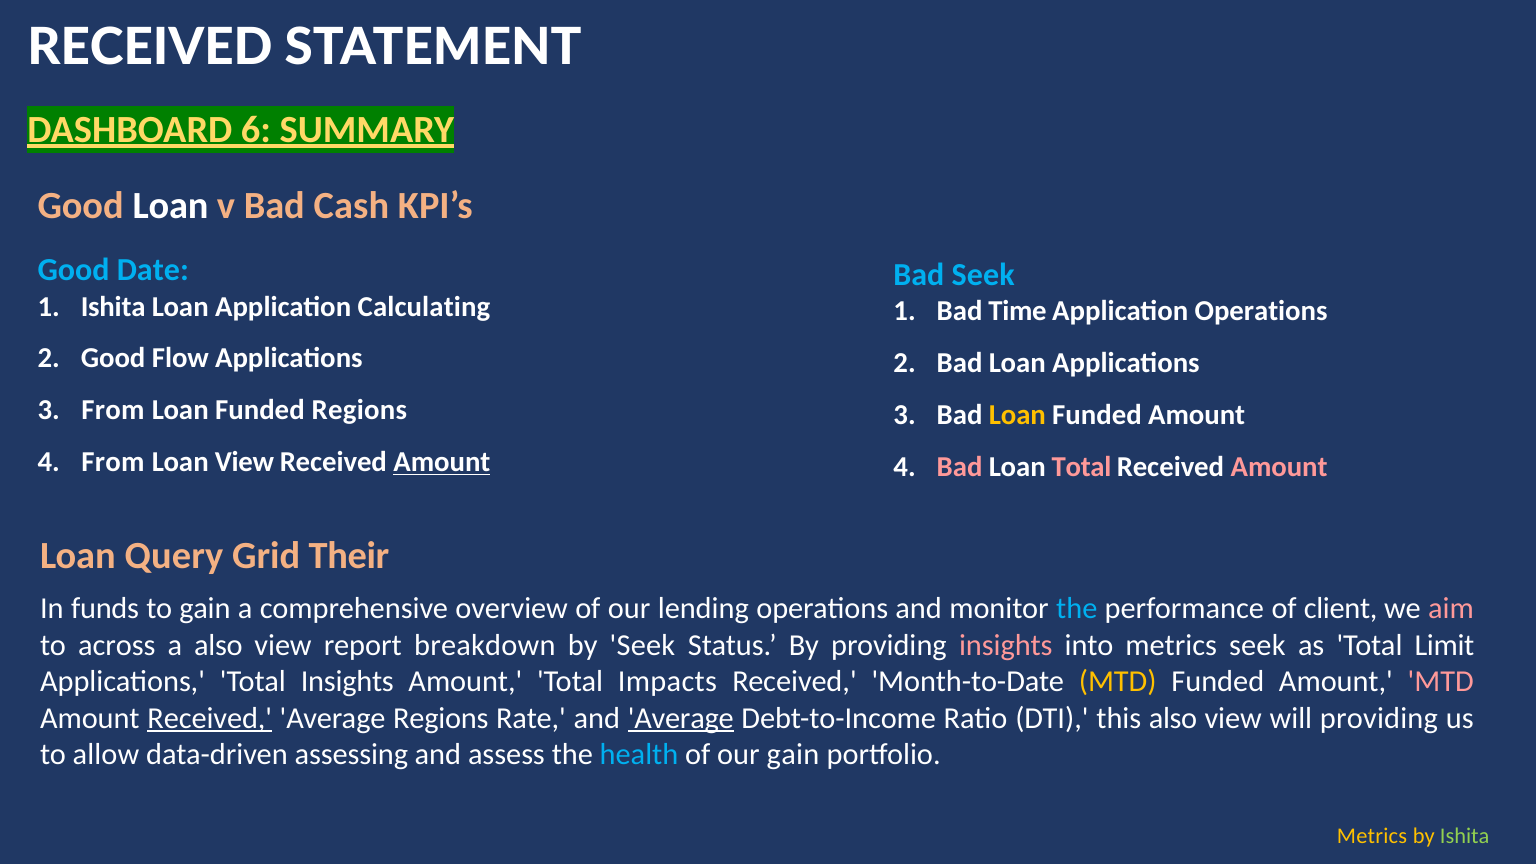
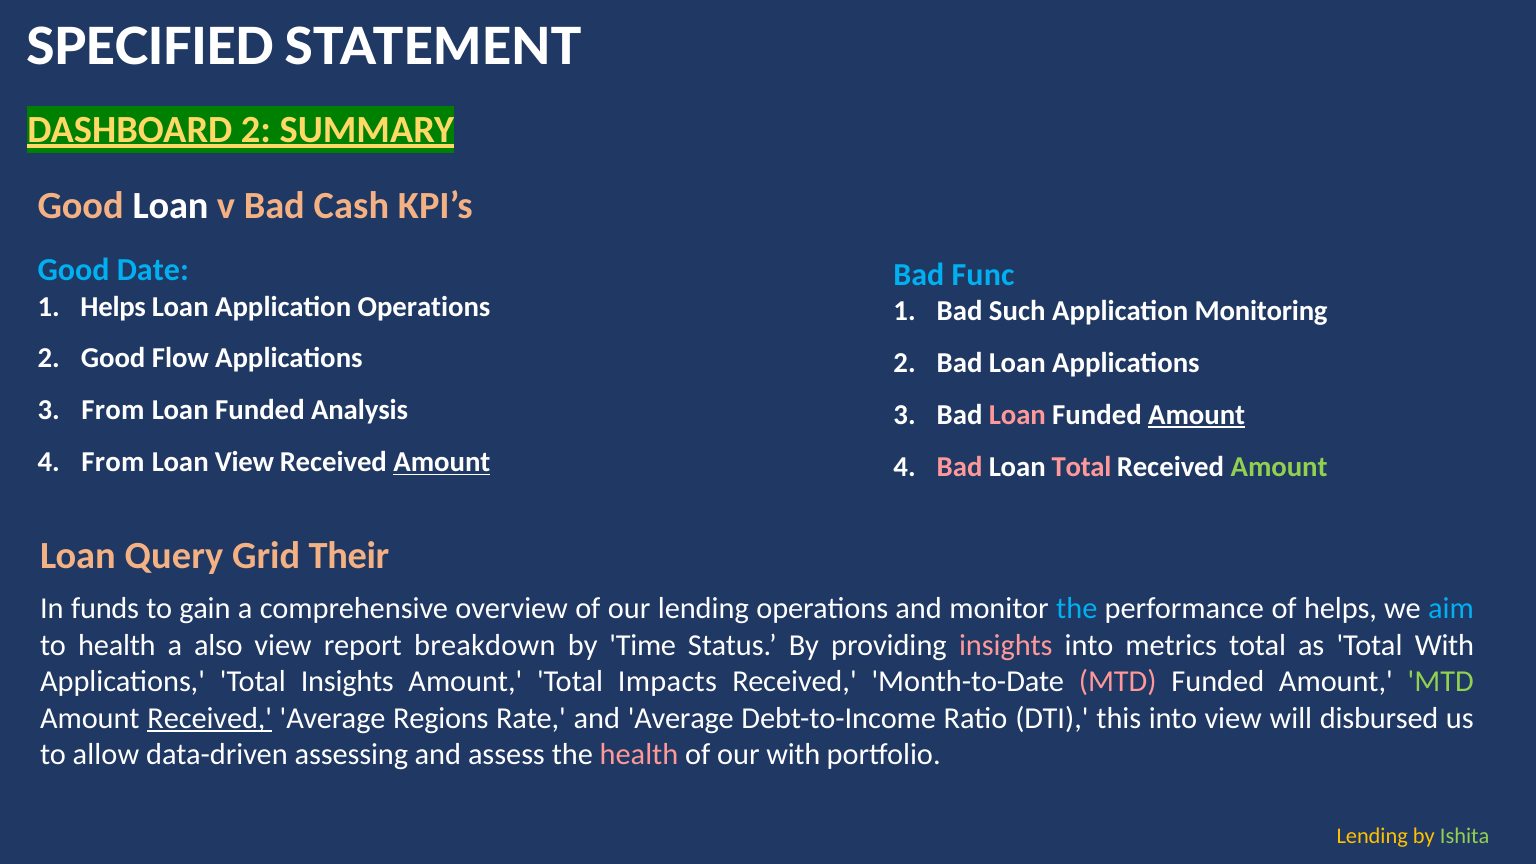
RECEIVED: RECEIVED -> SPECIFIED (150, 47)
DASHBOARD 6: 6 -> 2 (256, 130)
Bad Seek: Seek -> Func (983, 275)
1 Ishita: Ishita -> Helps (113, 307)
Application Calculating: Calculating -> Operations (424, 307)
Time: Time -> Such (1017, 311)
Application Operations: Operations -> Monitoring (1261, 311)
Funded Regions: Regions -> Analysis (360, 410)
Loan colour: yellow -> pink (1017, 415)
Amount underline: none -> present (1197, 415)
Amount colour: pink -> light green (1279, 467)
of client: client -> helps (1341, 609)
aim colour: pink -> light blue (1451, 609)
to across: across -> health (117, 645)
by Seek: Seek -> Time (643, 645)
metrics seek: seek -> total (1258, 645)
Total Limit: Limit -> With (1444, 645)
MTD colour: yellow -> pink (1118, 682)
MTD colour: pink -> light green (1441, 682)
Average underline: present -> none (681, 718)
this also: also -> into (1173, 718)
will providing: providing -> disbursed (1379, 718)
health colour: light blue -> pink (639, 755)
our gain: gain -> with (793, 755)
Metrics: Metrics -> Lending (1372, 836)
